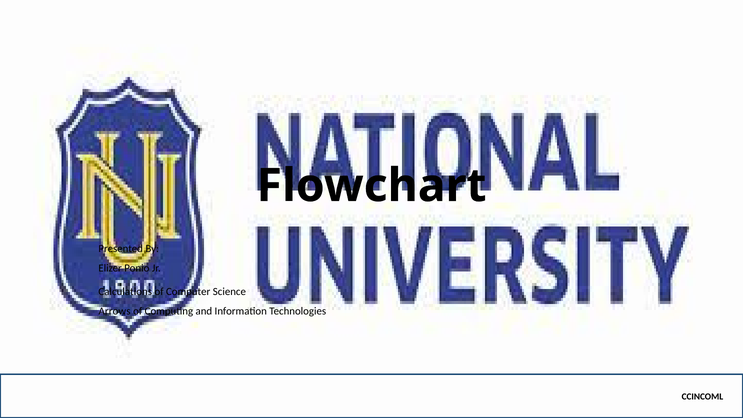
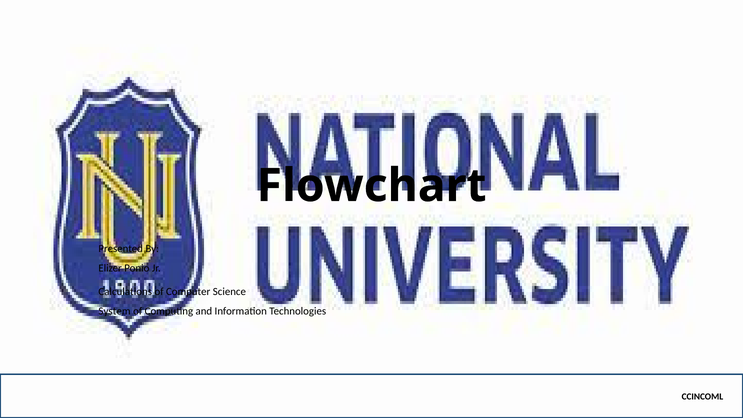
Arrows: Arrows -> System (115, 311)
